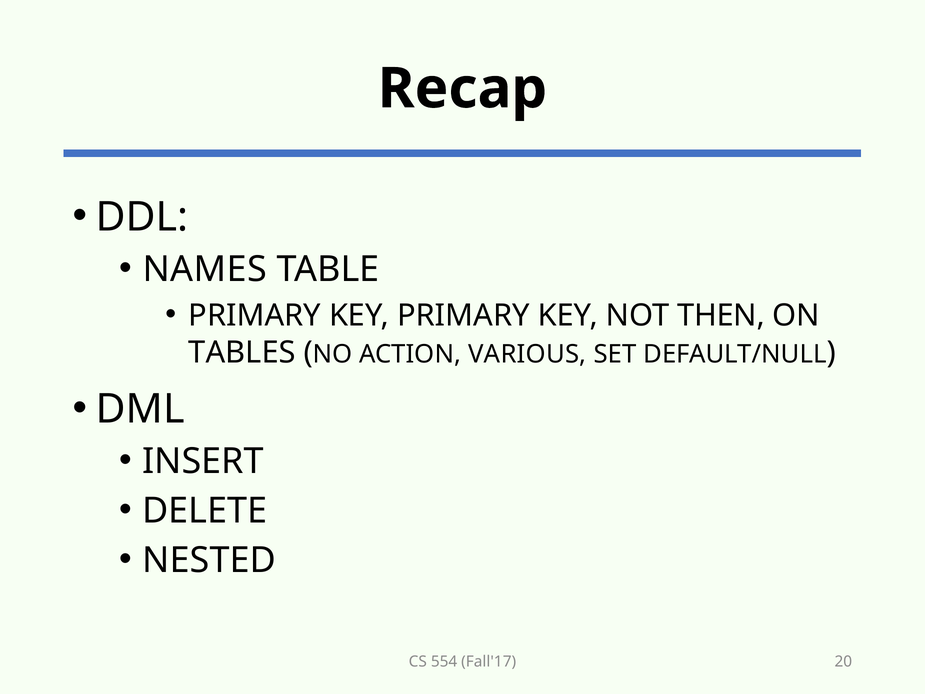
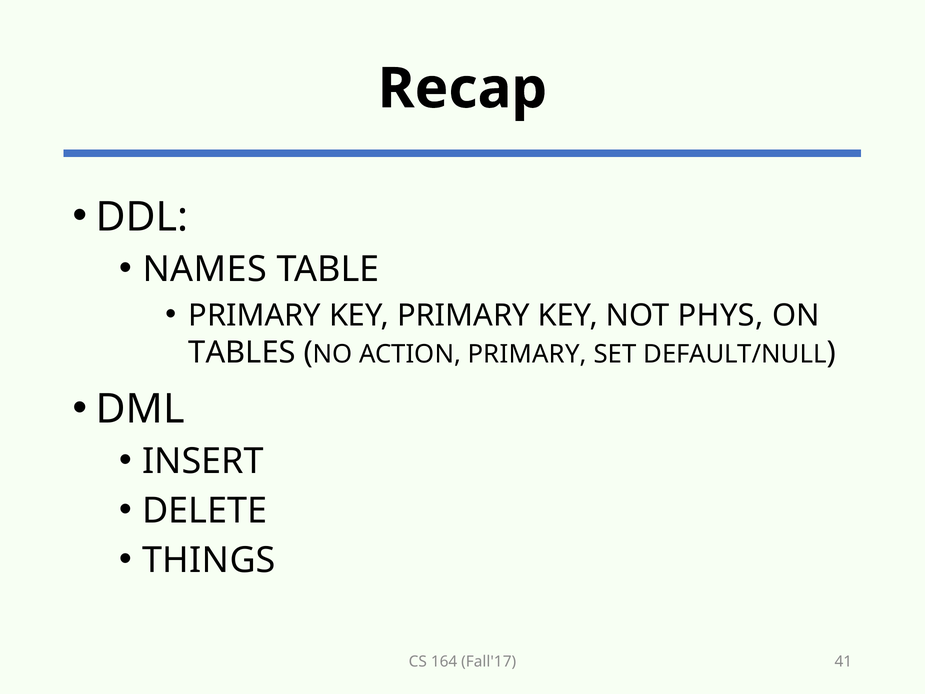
THEN: THEN -> PHYS (721, 315)
ACTION VARIOUS: VARIOUS -> PRIMARY (527, 354)
NESTED: NESTED -> THINGS (209, 560)
554: 554 -> 164 (444, 661)
20: 20 -> 41 (843, 661)
